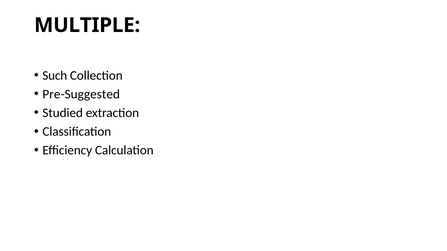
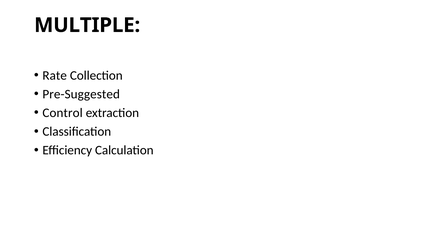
Such: Such -> Rate (55, 76)
Studied: Studied -> Control (63, 113)
